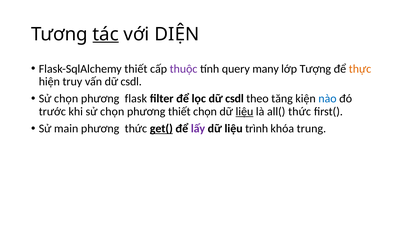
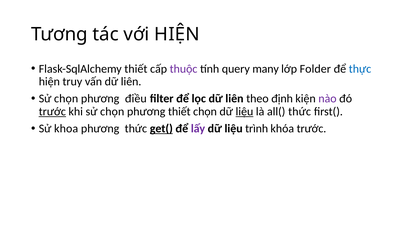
tác underline: present -> none (106, 34)
với DIỆN: DIỆN -> HIỆN (177, 34)
Tượng: Tượng -> Folder (315, 69)
thực colour: orange -> blue (360, 69)
vấn dữ csdl: csdl -> liên (131, 82)
flask: flask -> điều (136, 99)
lọc dữ csdl: csdl -> liên (234, 99)
tăng: tăng -> định (282, 99)
nào colour: blue -> purple (327, 99)
trước underline: none -> present (52, 112)
main: main -> khoa (66, 129)
khóa trung: trung -> trước (312, 129)
